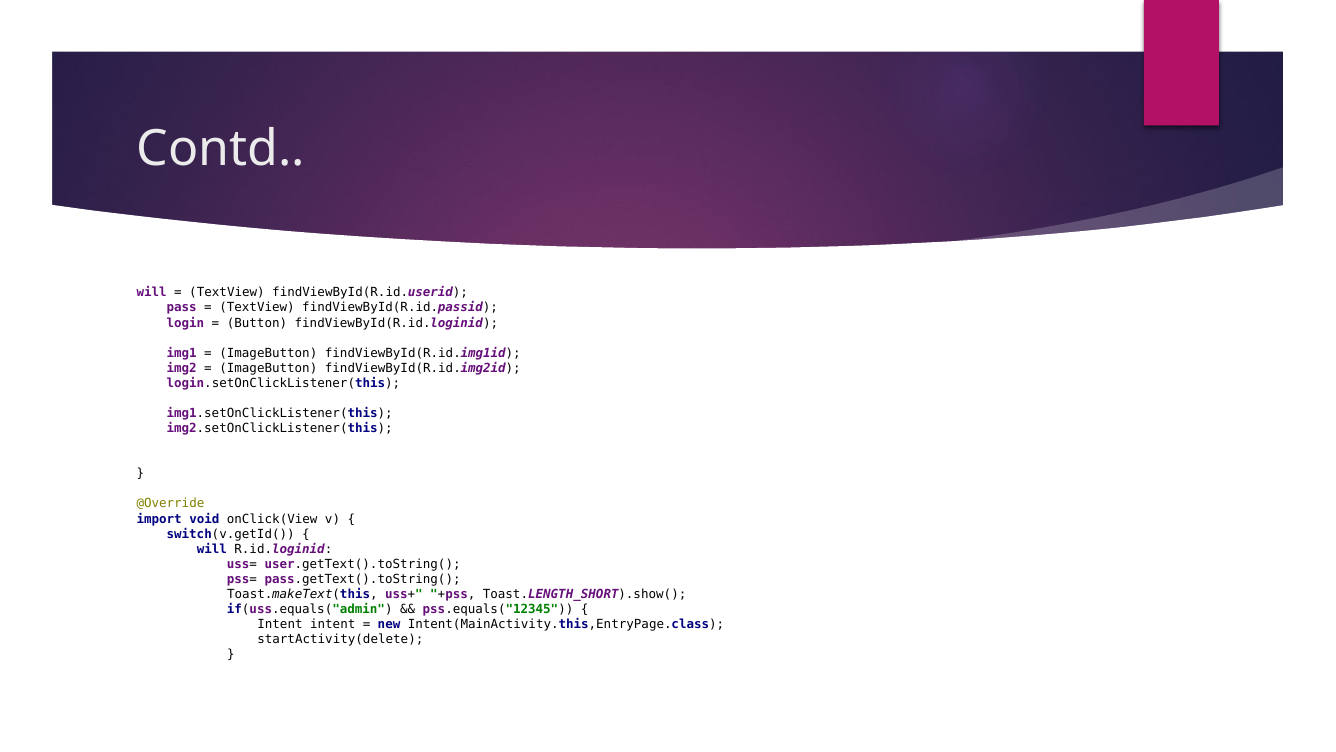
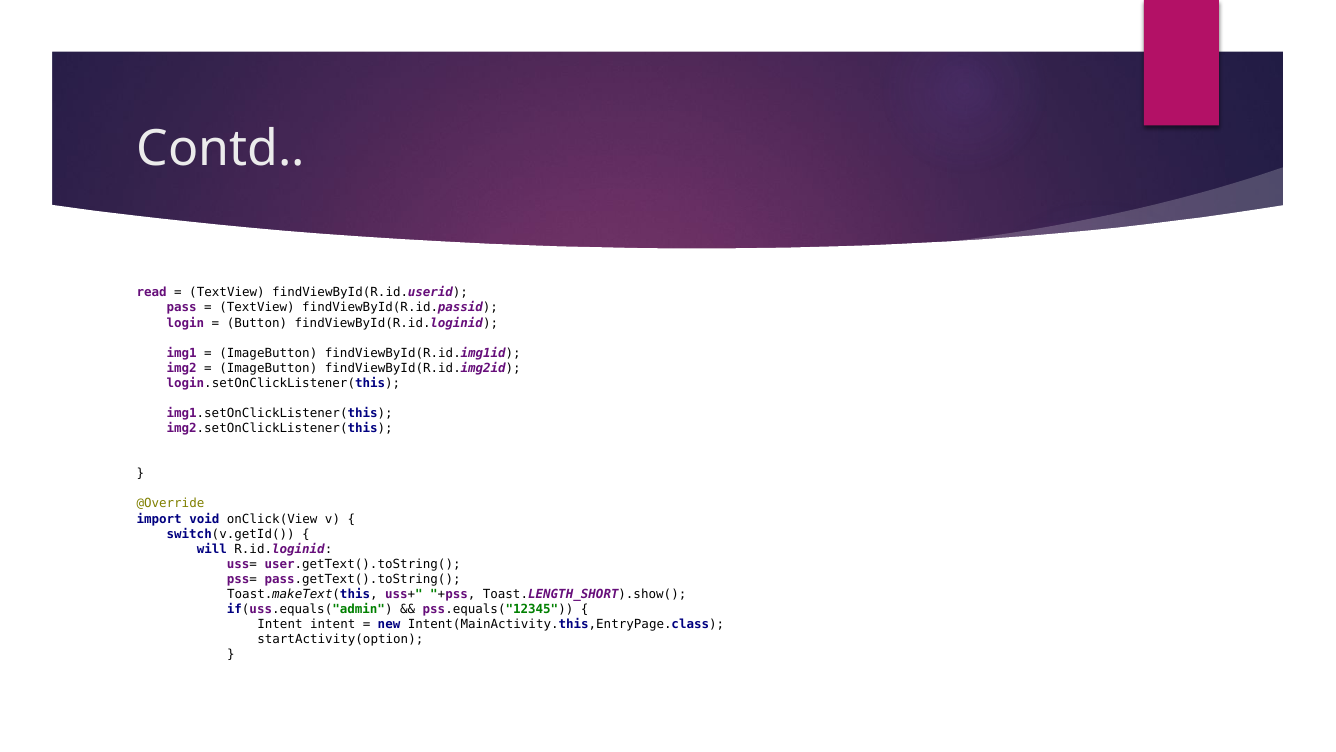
will: will -> read (152, 293)
startActivity(delete: startActivity(delete -> startActivity(option (340, 639)
